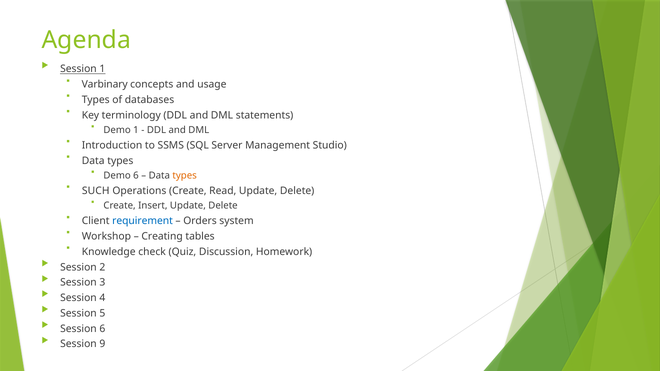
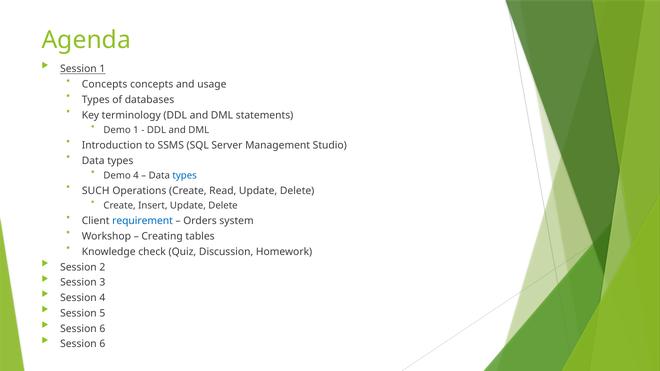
Varbinary: Varbinary -> Concepts (105, 85)
Demo 6: 6 -> 4 (136, 176)
types colour: orange -> blue (185, 176)
9: 9 -> 6 (102, 344)
